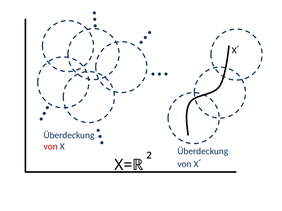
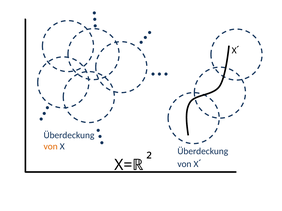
von colour: red -> orange (51, 147)
